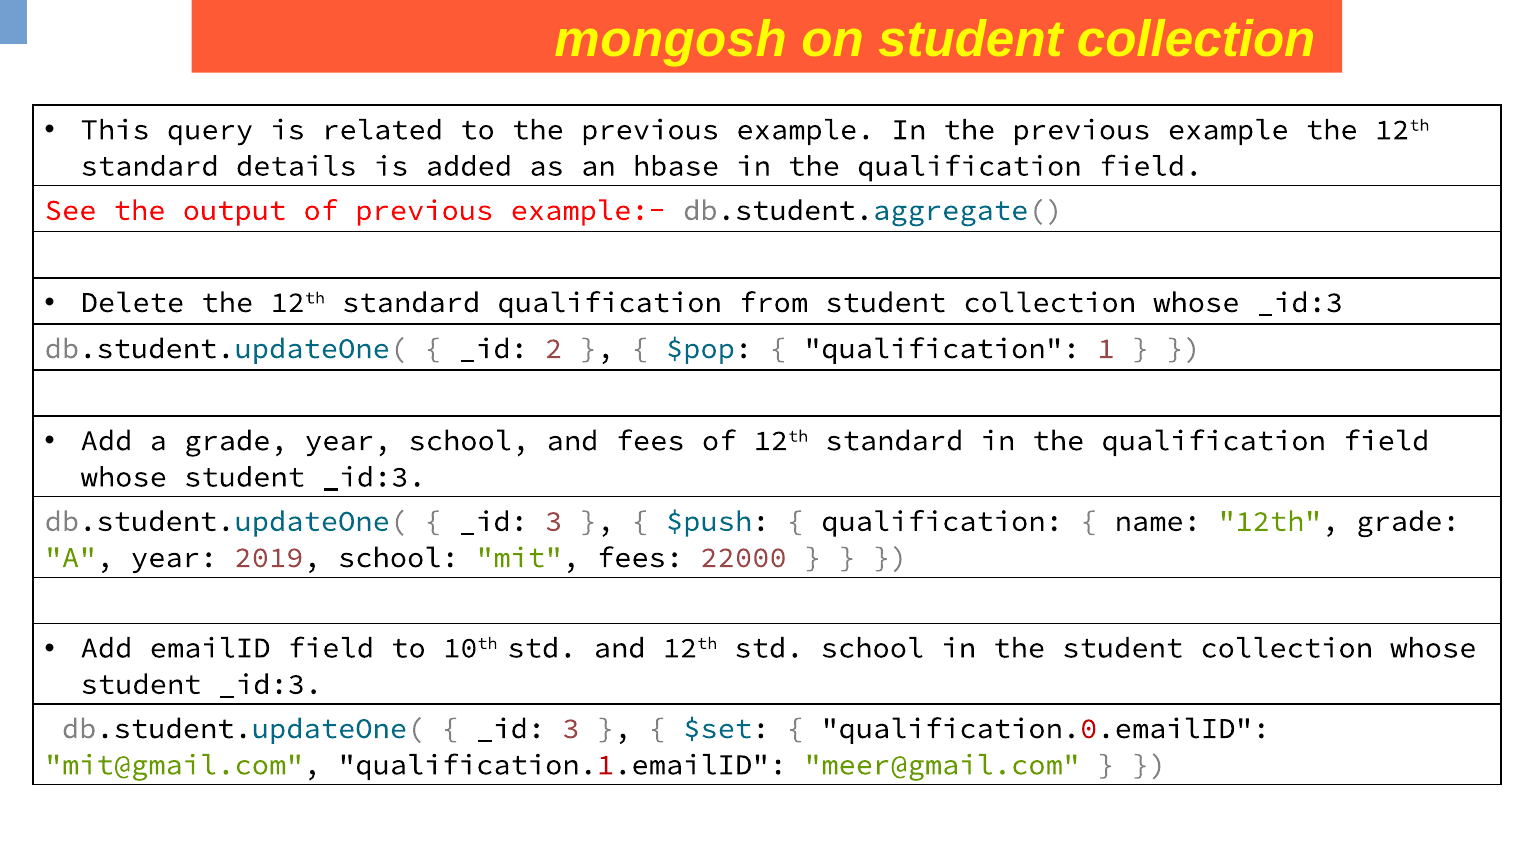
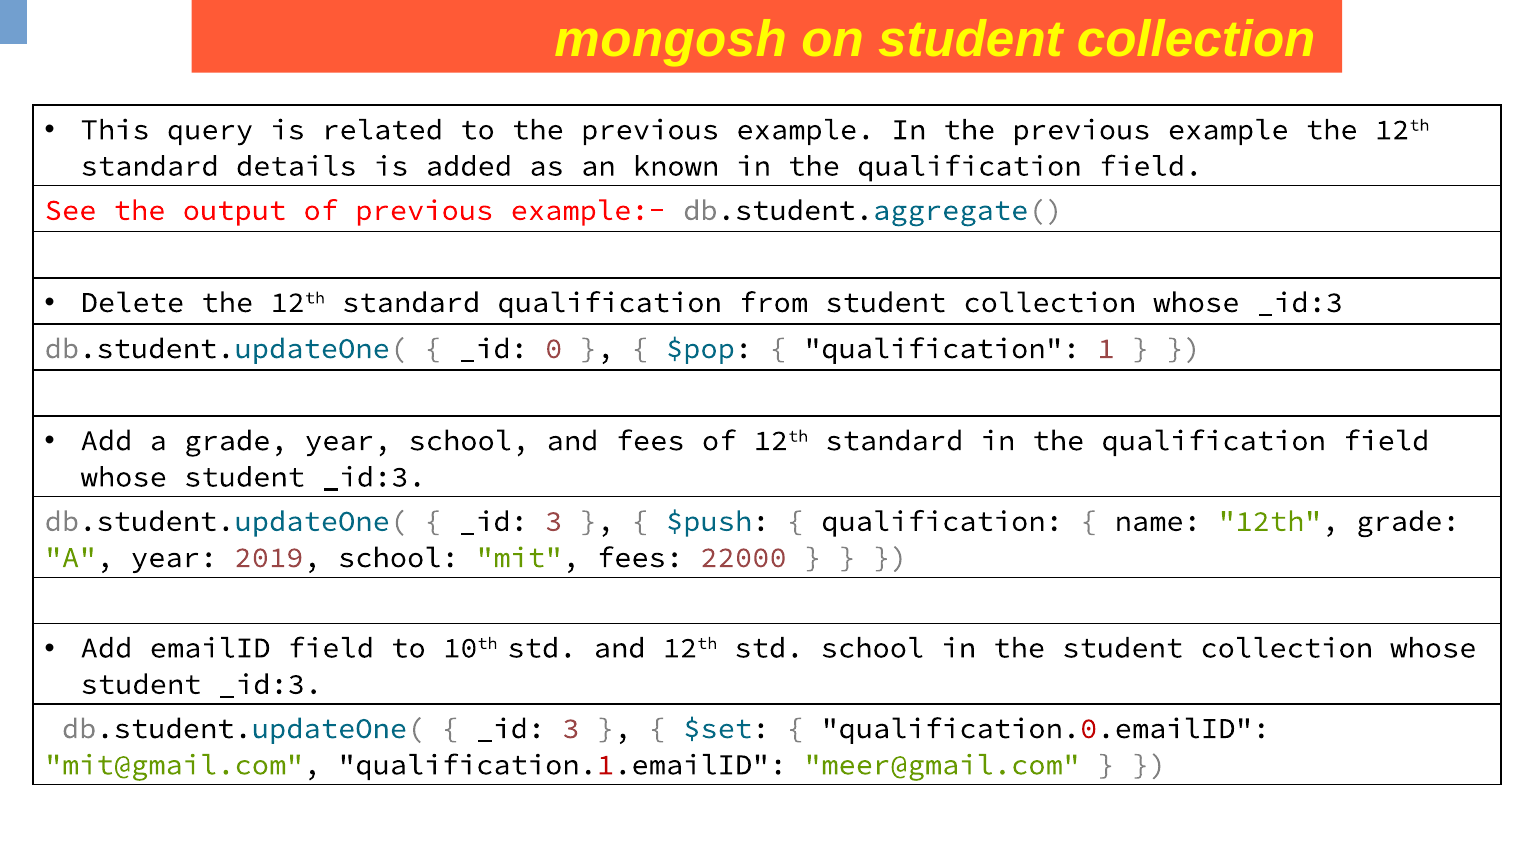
hbase: hbase -> known (676, 166)
2: 2 -> 0 (554, 349)
